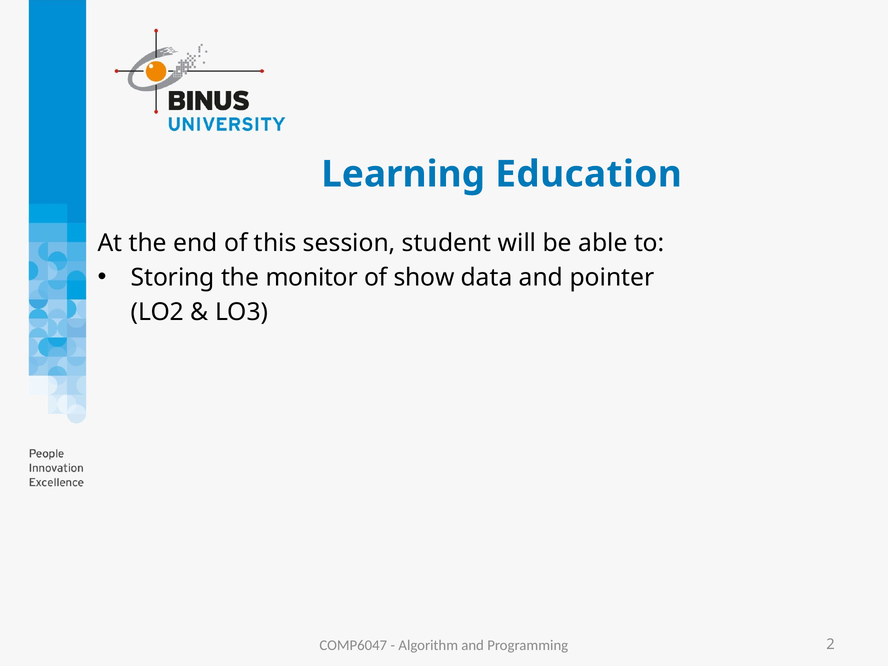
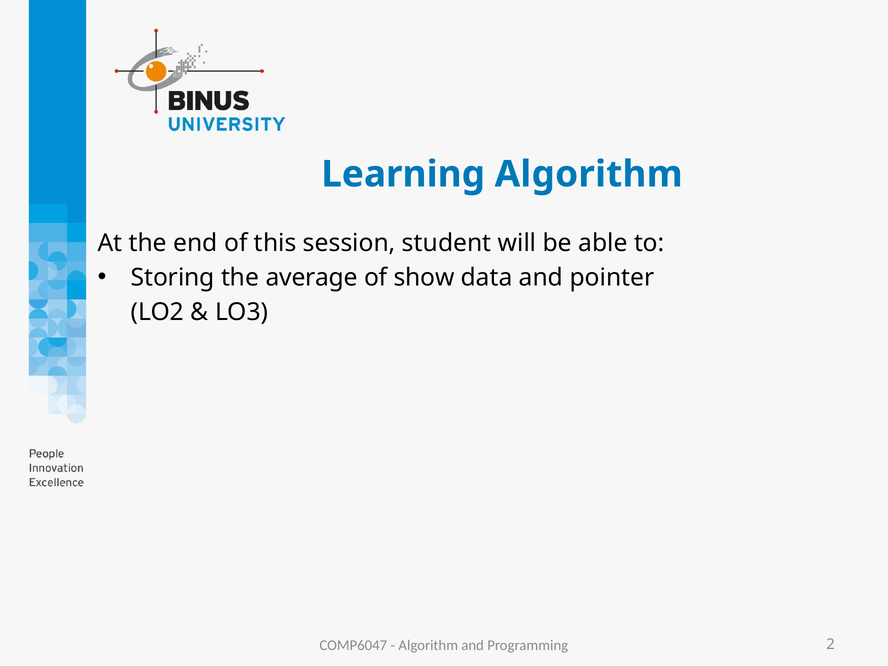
Learning Education: Education -> Algorithm (589, 174)
monitor: monitor -> average (312, 278)
